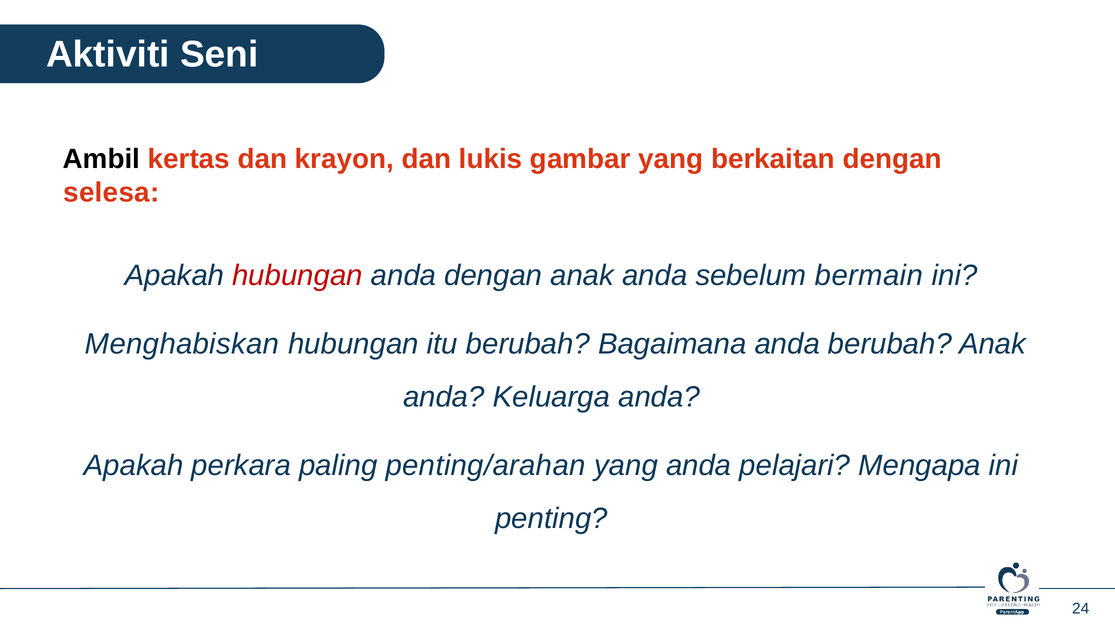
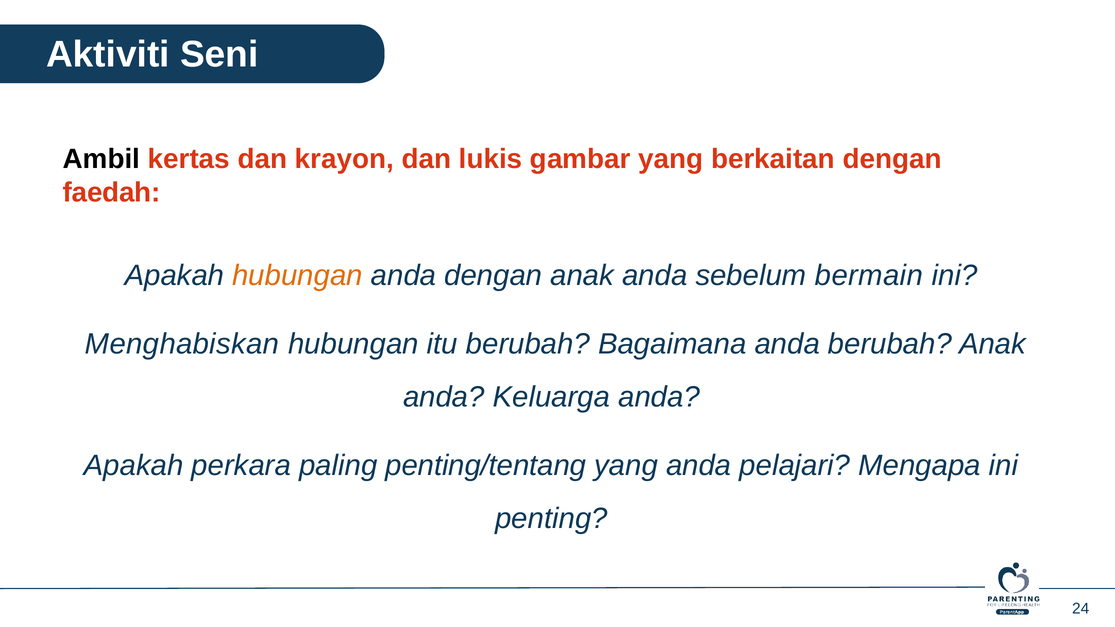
selesa: selesa -> faedah (112, 193)
hubungan colour: red -> orange (297, 276)
penting/arahan: penting/arahan -> penting/tentang (486, 466)
